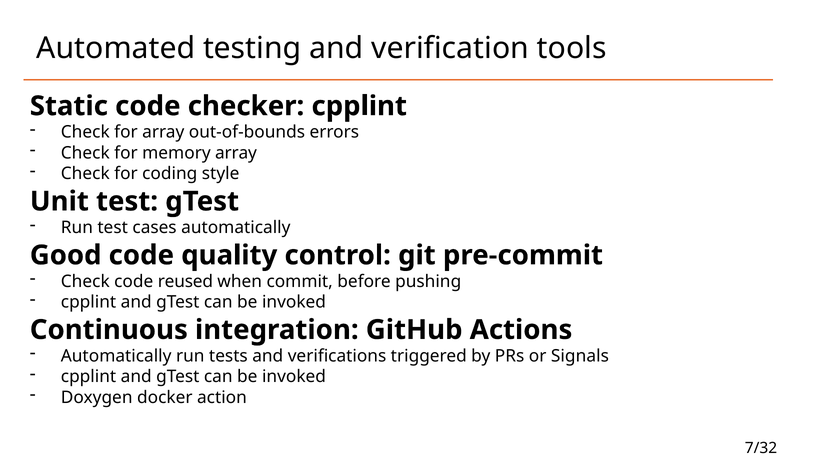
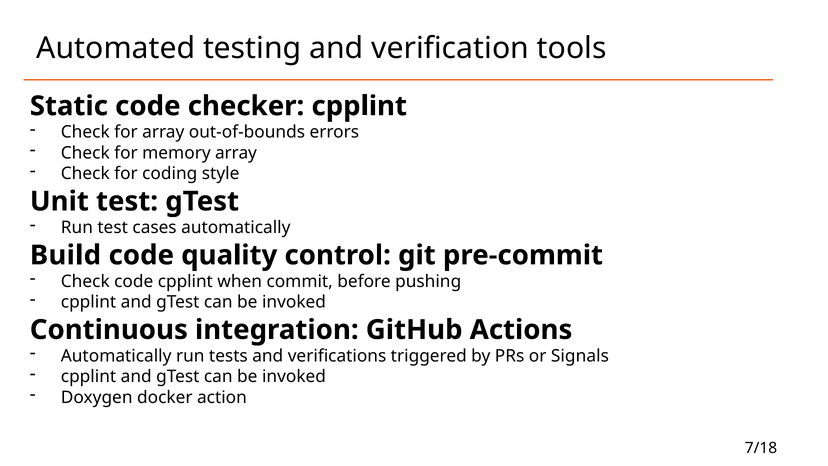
Good: Good -> Build (65, 255)
code reused: reused -> cpplint (185, 281)
7/32: 7/32 -> 7/18 (761, 448)
